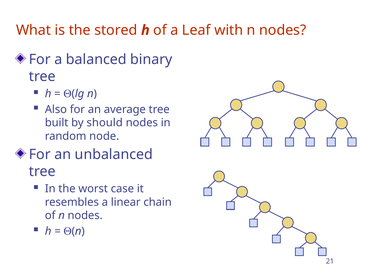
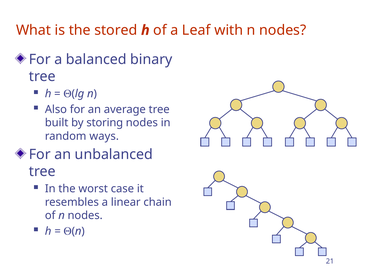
should: should -> storing (105, 123)
node: node -> ways (104, 136)
